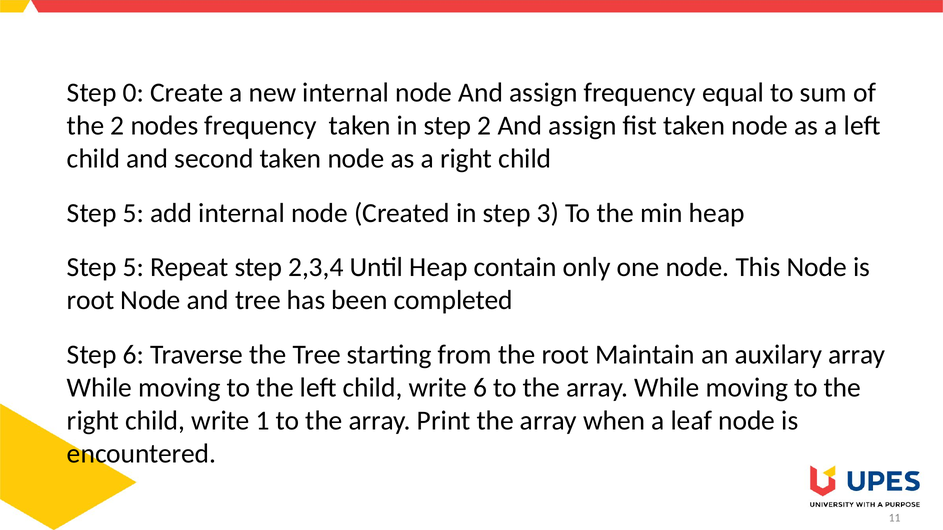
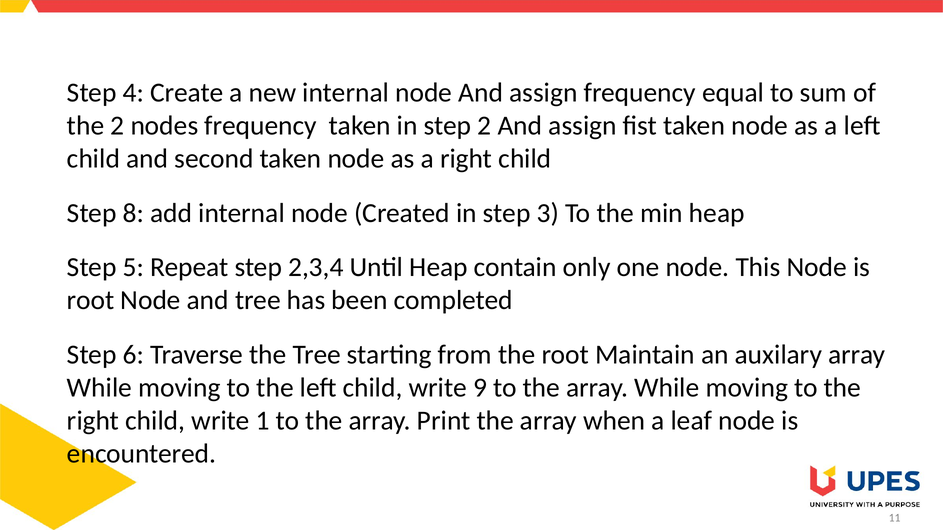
0: 0 -> 4 (133, 93)
5: 5 -> 8 (133, 213)
write 6: 6 -> 9 (480, 388)
